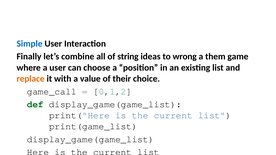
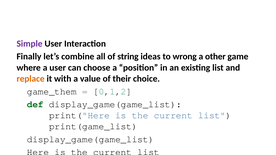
Simple colour: blue -> purple (29, 44)
them: them -> other (215, 57)
game_call: game_call -> game_them (52, 92)
